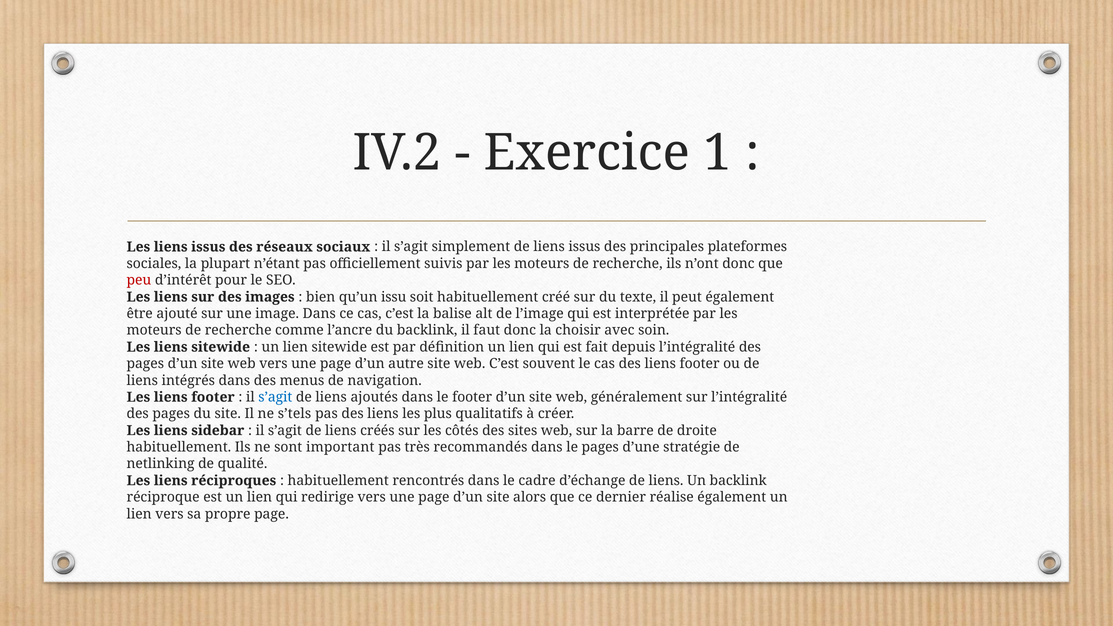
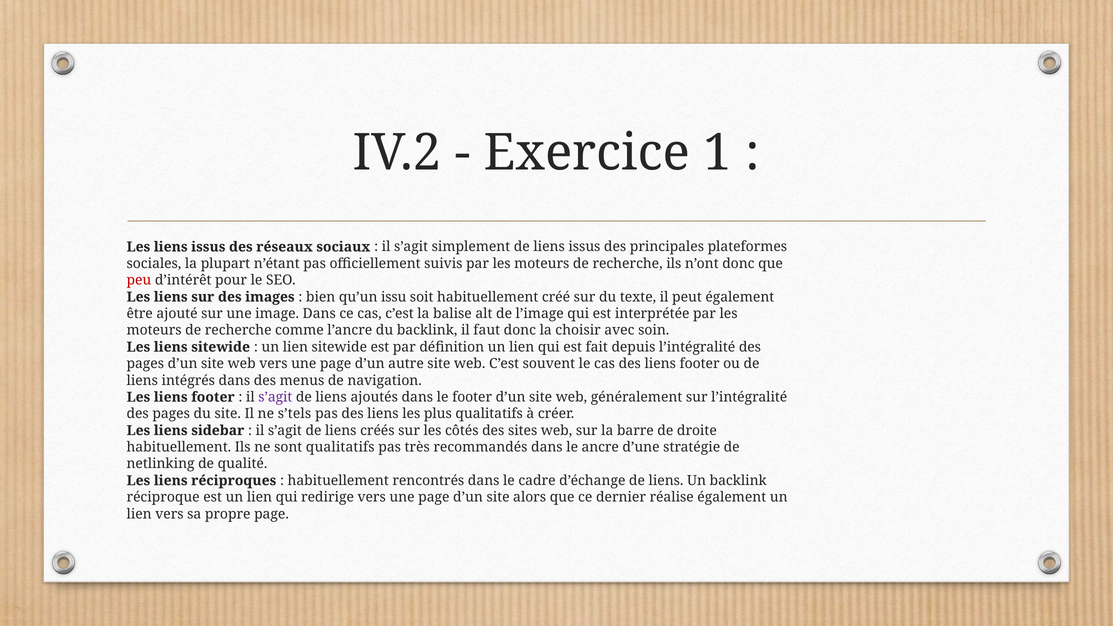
s’agit colour: blue -> purple (275, 397)
sont important: important -> qualitatifs (340, 447)
le pages: pages -> ancre (600, 447)
